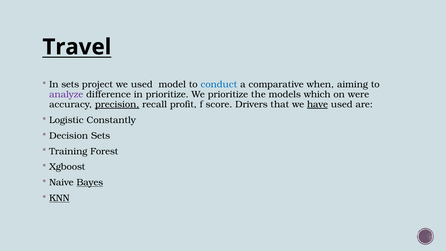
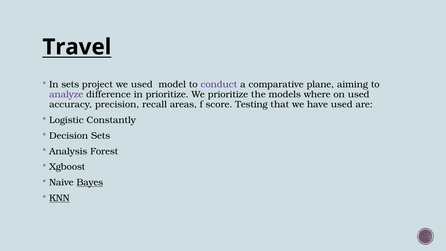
conduct colour: blue -> purple (219, 84)
when: when -> plane (320, 84)
which: which -> where (317, 94)
on were: were -> used (359, 94)
precision underline: present -> none (117, 104)
profit: profit -> areas (183, 104)
Drivers: Drivers -> Testing (251, 104)
have underline: present -> none (317, 104)
Training: Training -> Analysis (68, 151)
